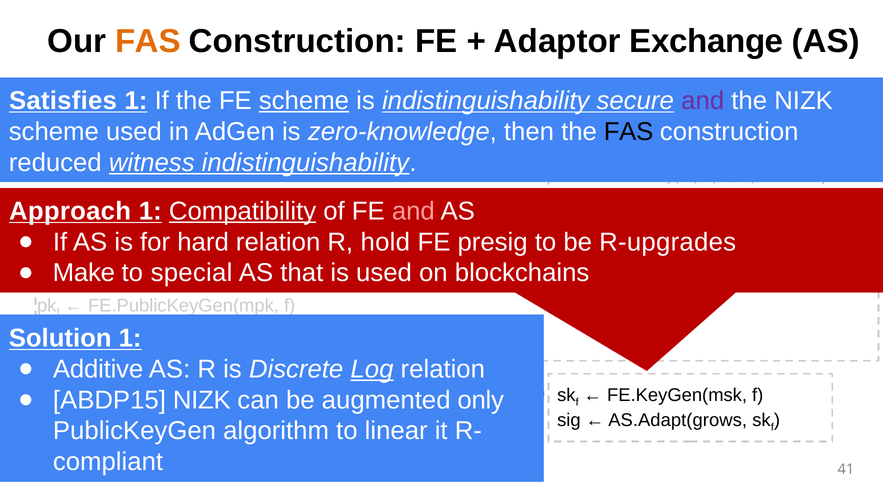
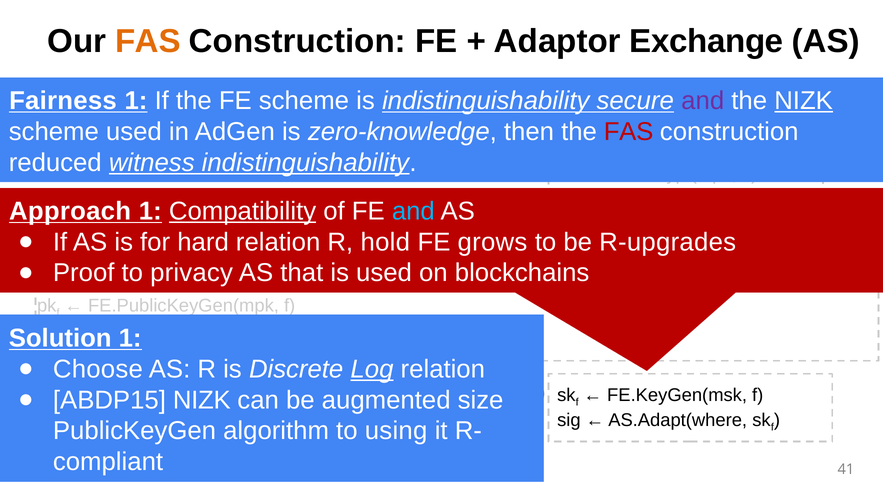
Satisfies: Satisfies -> Fairness (63, 101)
scheme underline: present -> none (304, 101)
NIZK underline: none -> present (804, 101)
FAS colour: black -> red (629, 132)
and colour: pink -> light blue (413, 211)
FE presig: presig -> grows (492, 242)
Make: Make -> Proof (84, 273)
special: special -> privacy (192, 273)
Additive: Additive -> Choose (98, 369)
only: only -> size (481, 400)
AS.Adapt(grows: AS.Adapt(grows -> AS.Adapt(where (678, 420)
linear: linear -> using (396, 431)
